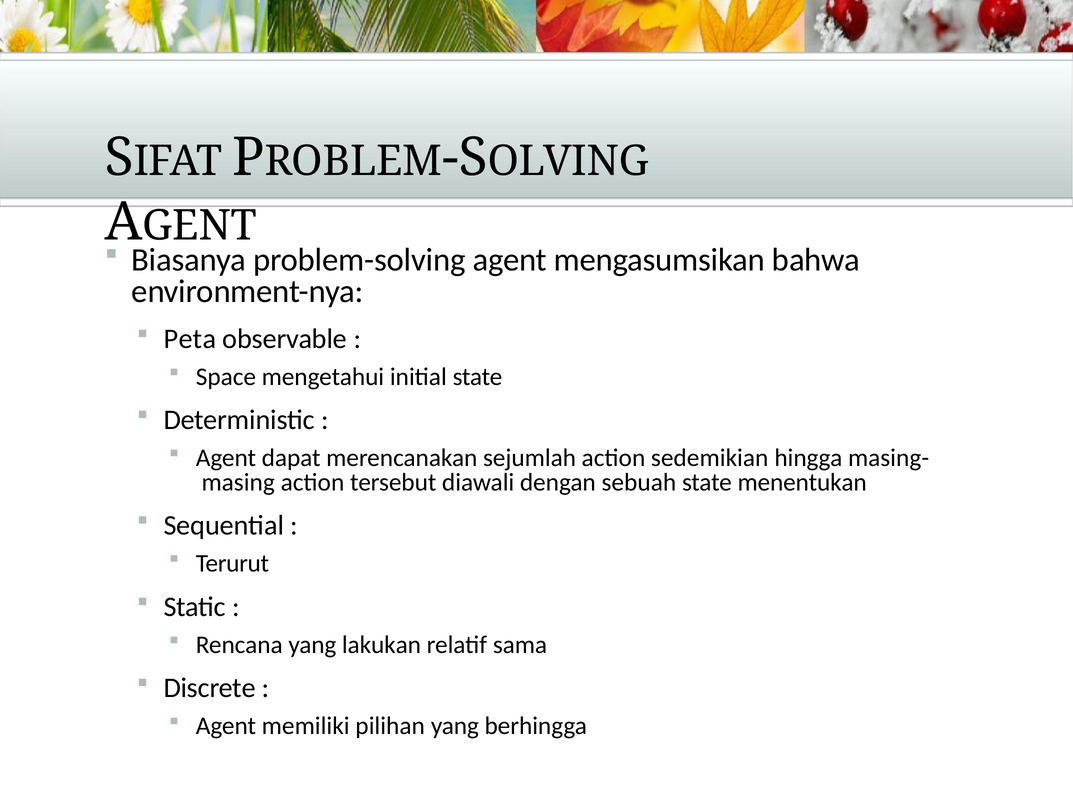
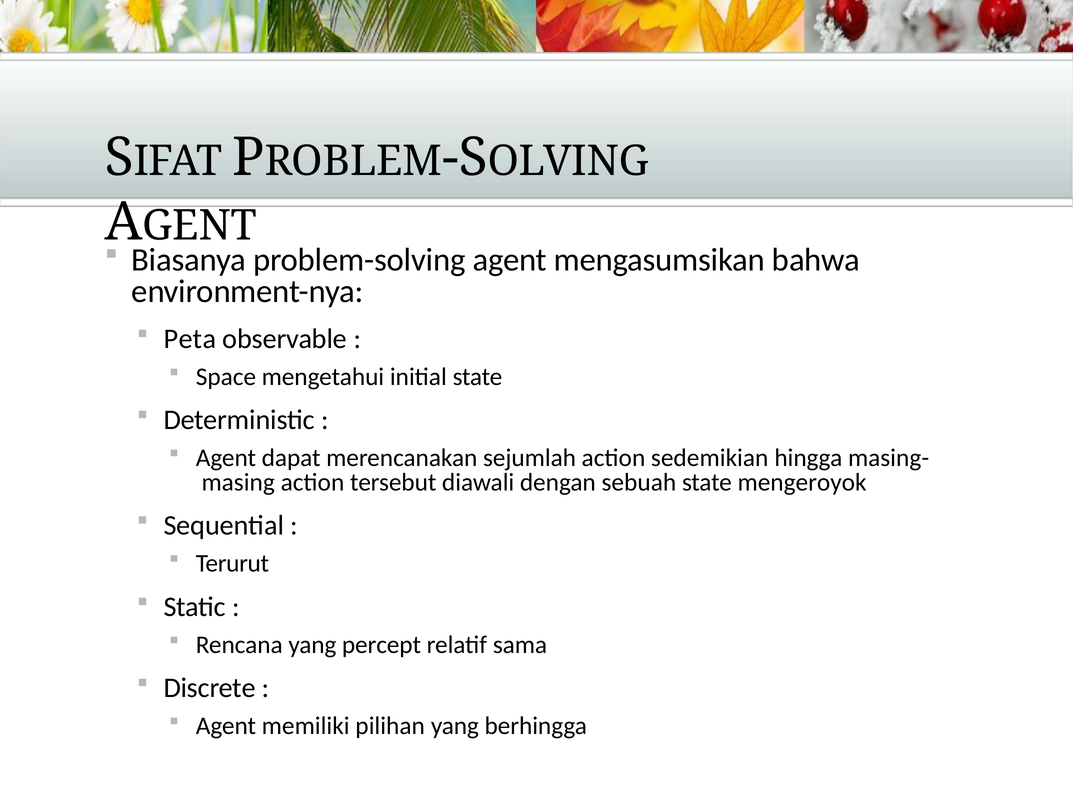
menentukan: menentukan -> mengeroyok (802, 482)
lakukan: lakukan -> percept (381, 644)
